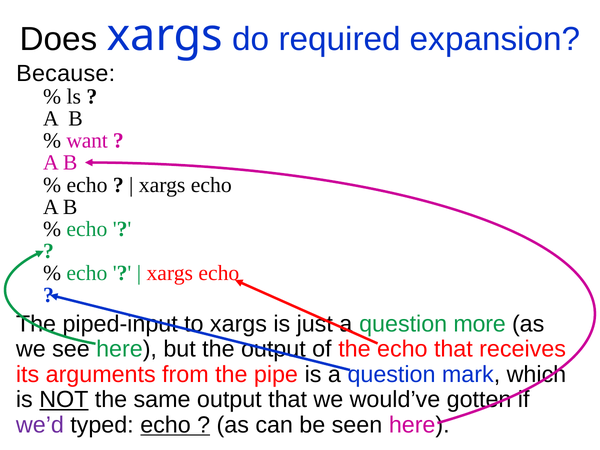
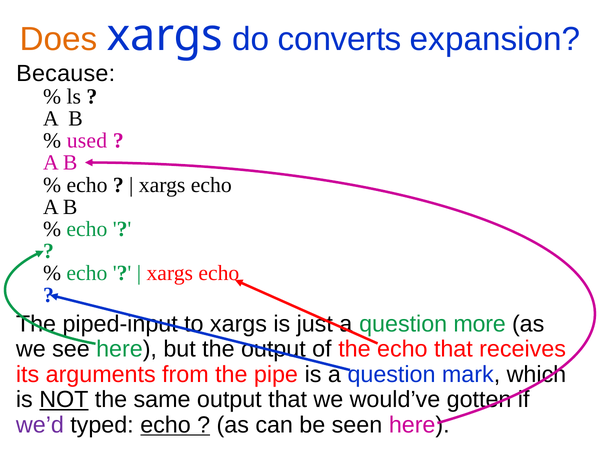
Does colour: black -> orange (59, 39)
required: required -> converts (340, 39)
want: want -> used (87, 141)
